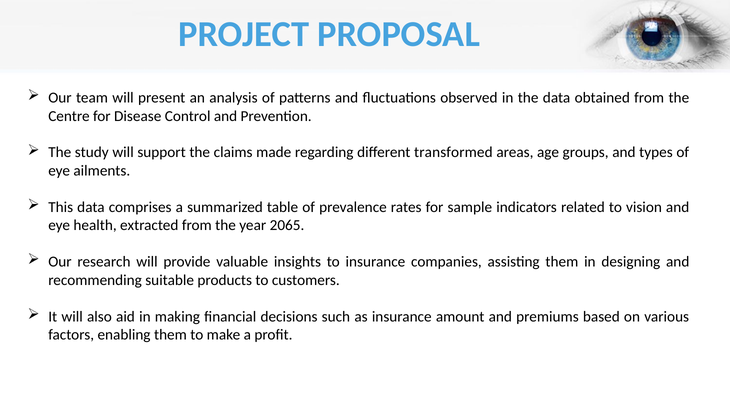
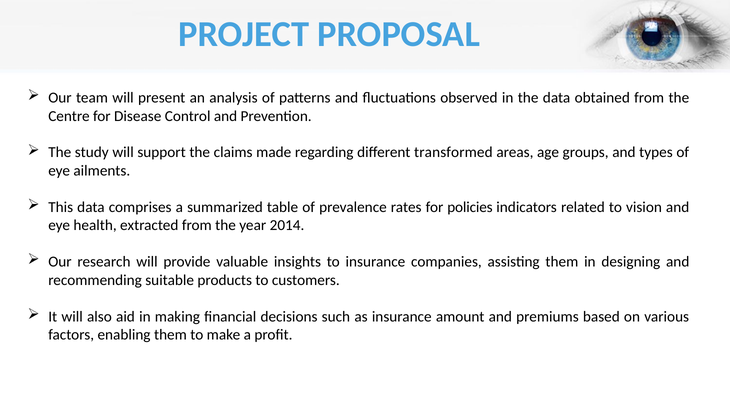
sample: sample -> policies (470, 207)
2065: 2065 -> 2014 (287, 226)
